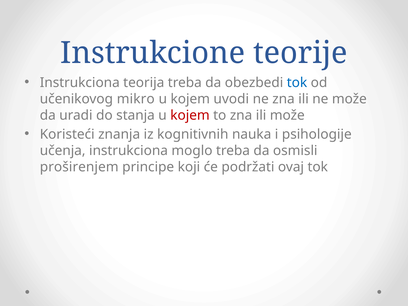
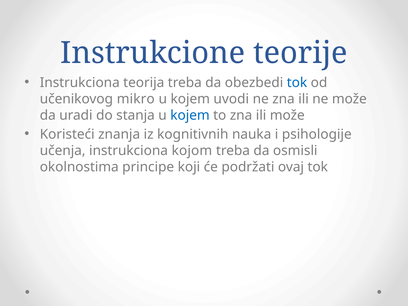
kojem colour: red -> blue (190, 115)
moglo: moglo -> kojom (192, 151)
proširenjem: proširenjem -> okolnostima (79, 167)
